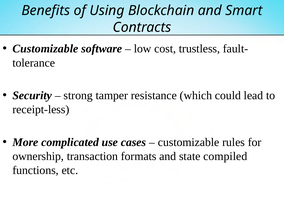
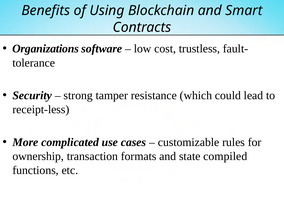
Customizable: Customizable -> Organizations (46, 49)
